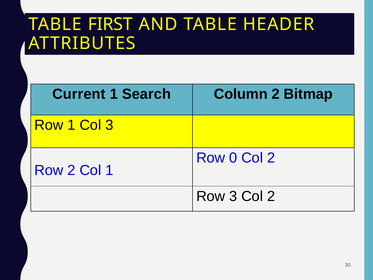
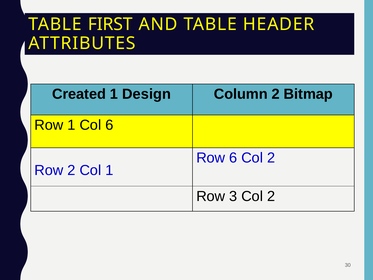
Current: Current -> Created (79, 94)
Search: Search -> Design (146, 94)
Col 3: 3 -> 6 (109, 125)
Row 0: 0 -> 6 (233, 158)
